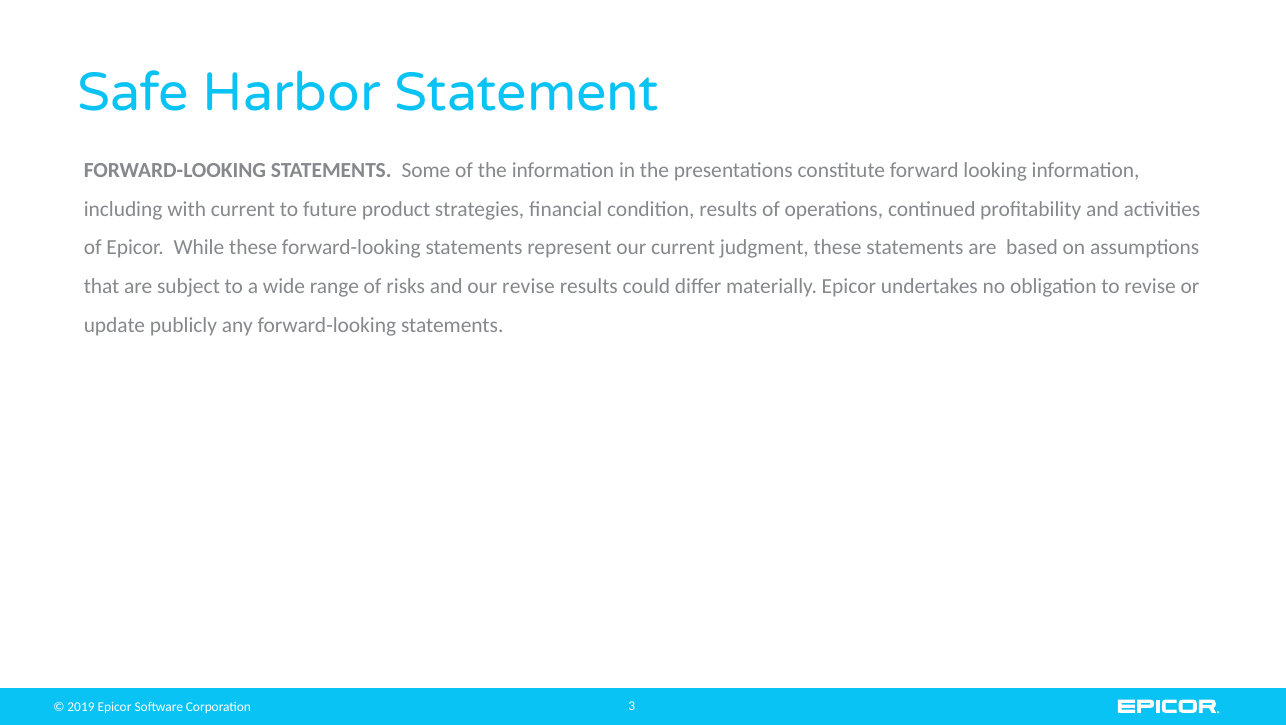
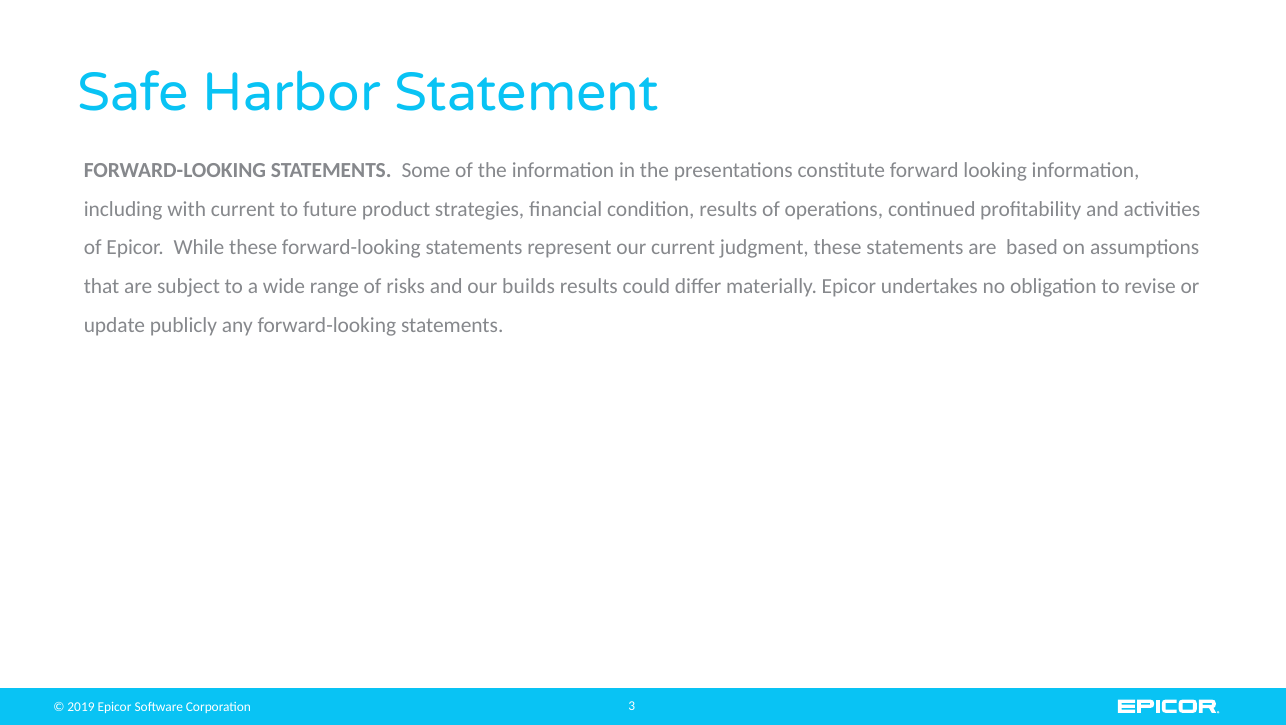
our revise: revise -> builds (529, 287)
